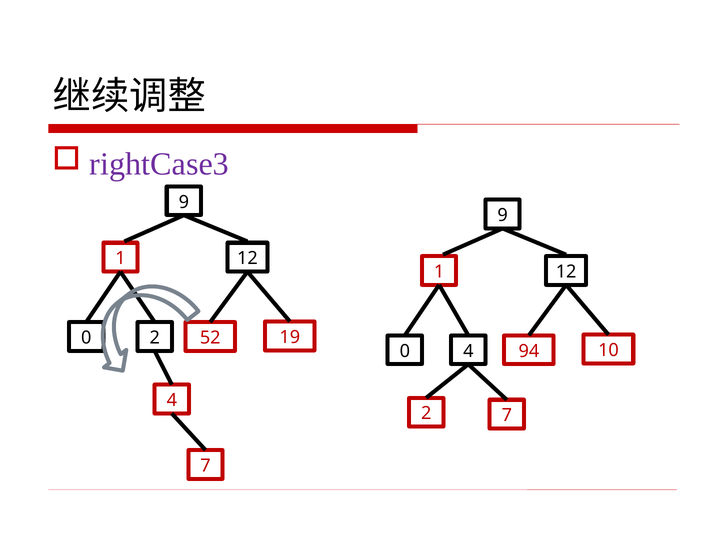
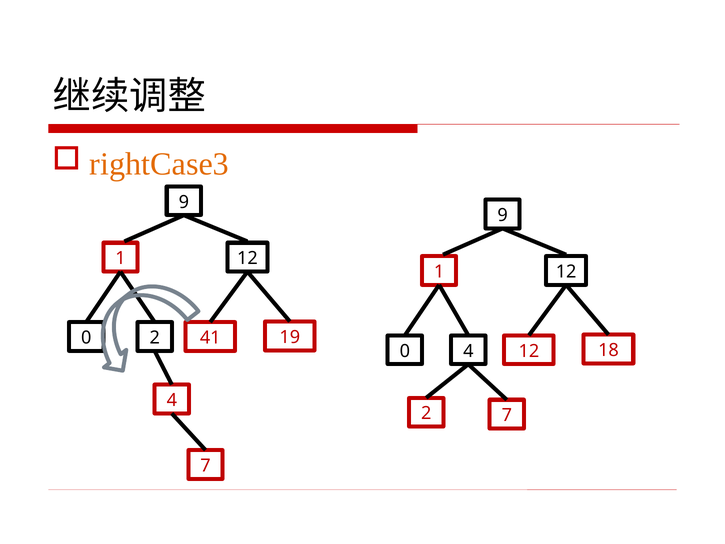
rightCase3 colour: purple -> orange (159, 164)
52: 52 -> 41 (210, 338)
0 94: 94 -> 12 (529, 351)
10: 10 -> 18 (608, 350)
